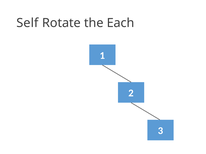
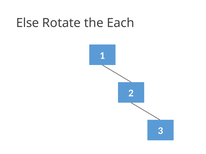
Self: Self -> Else (28, 23)
